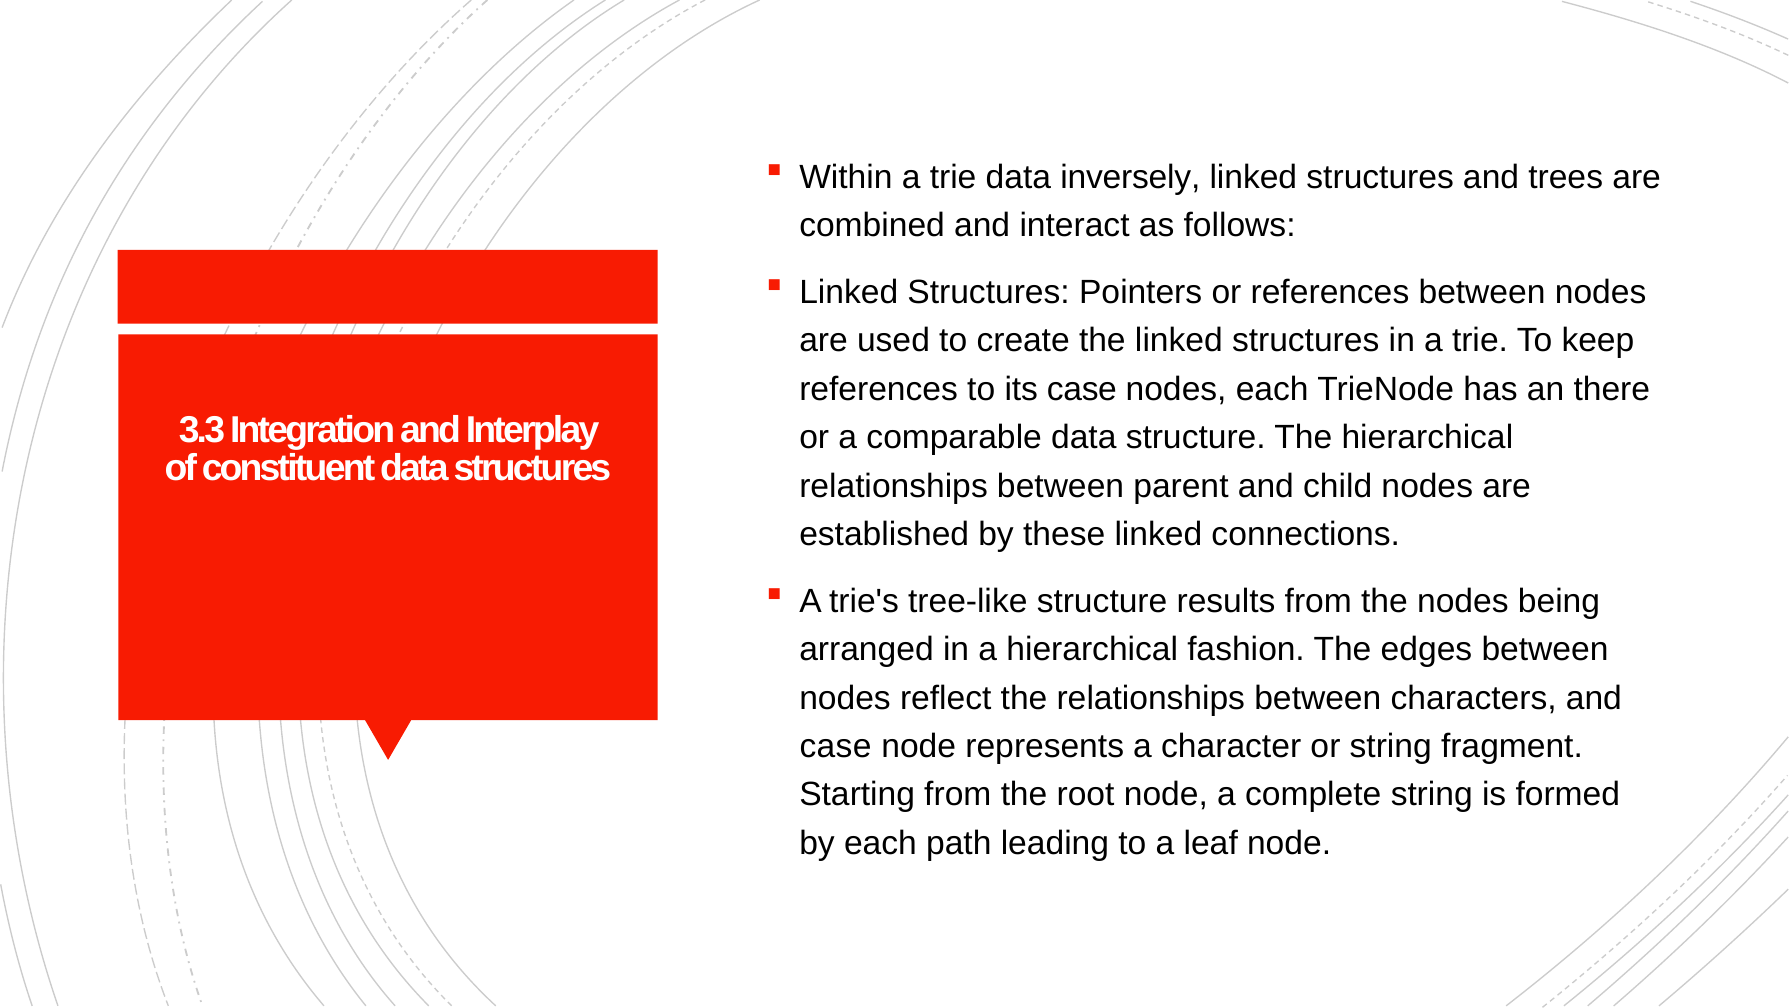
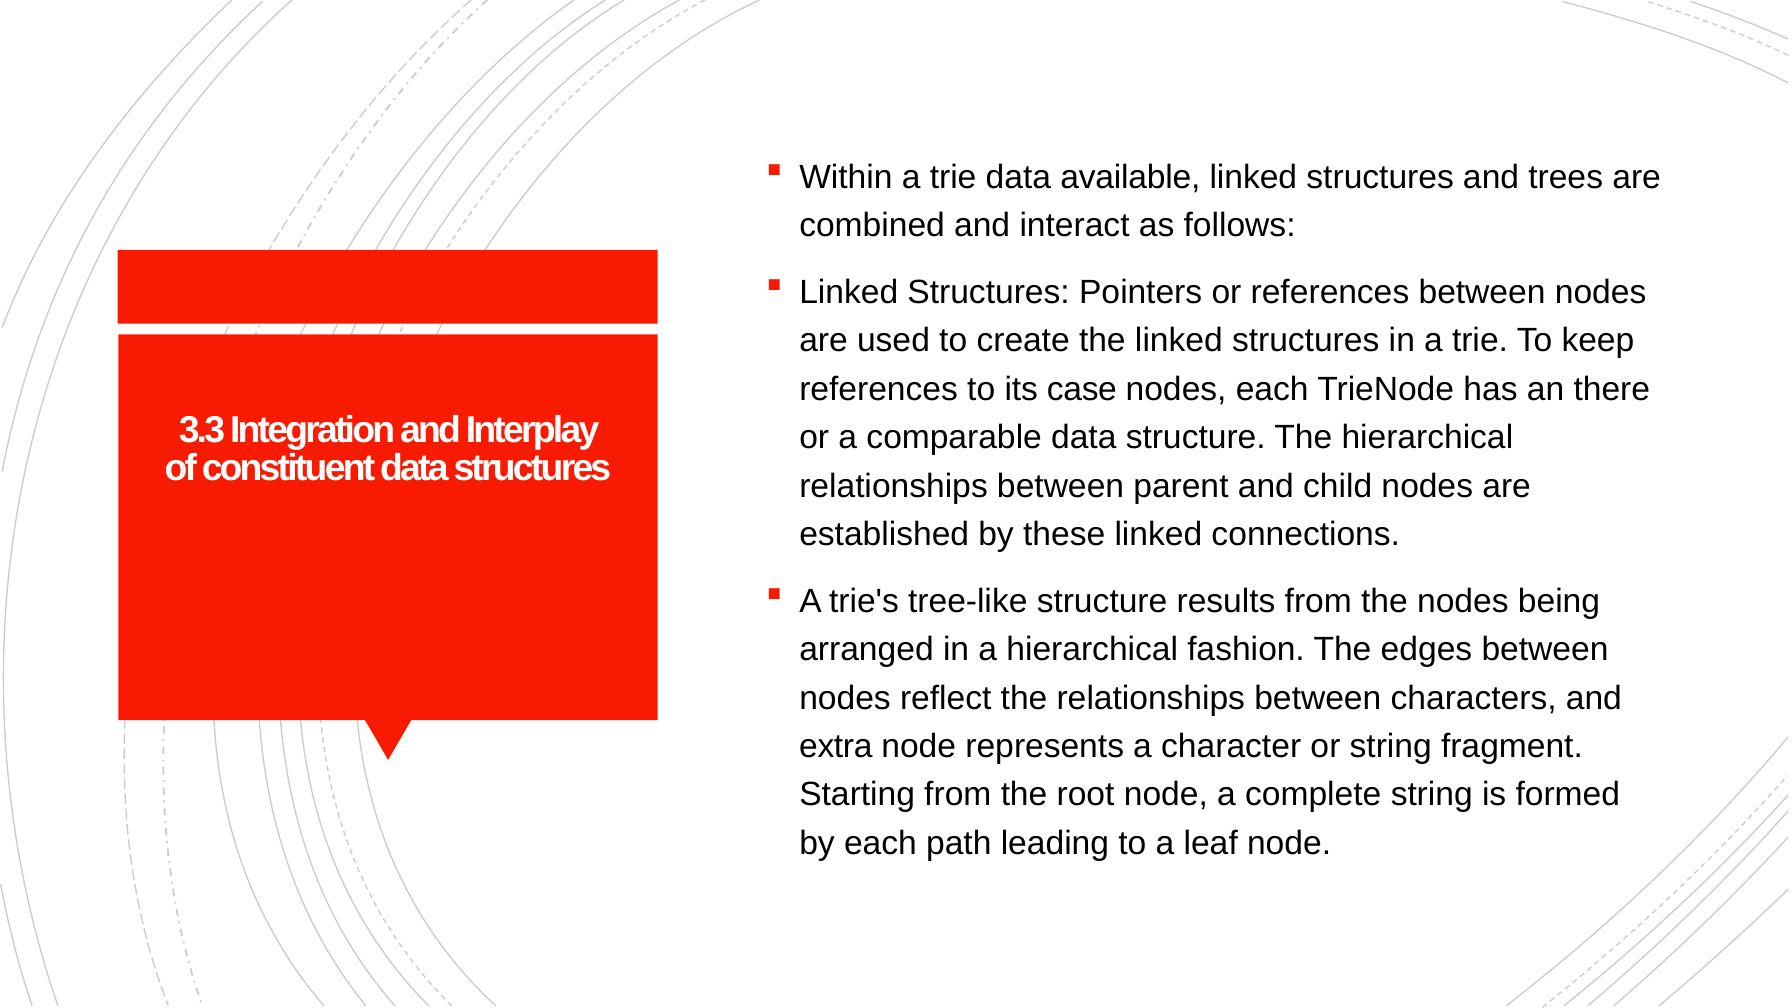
inversely: inversely -> available (1130, 177)
case: case -> extra (836, 746)
